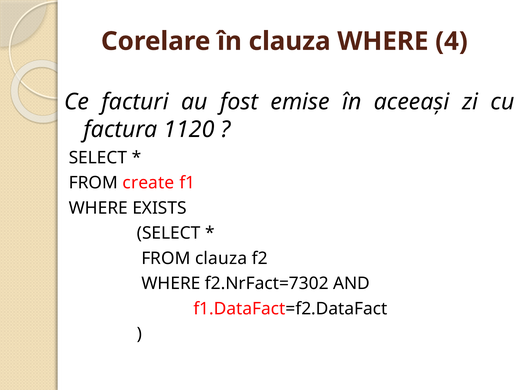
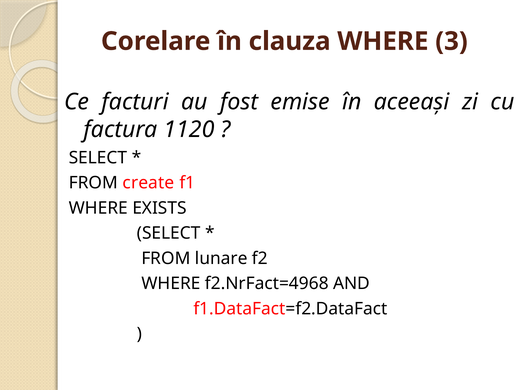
4: 4 -> 3 (451, 41)
FROM clauza: clauza -> lunare (221, 258)
f2.NrFact=7302: f2.NrFact=7302 -> f2.NrFact=4968 (267, 283)
